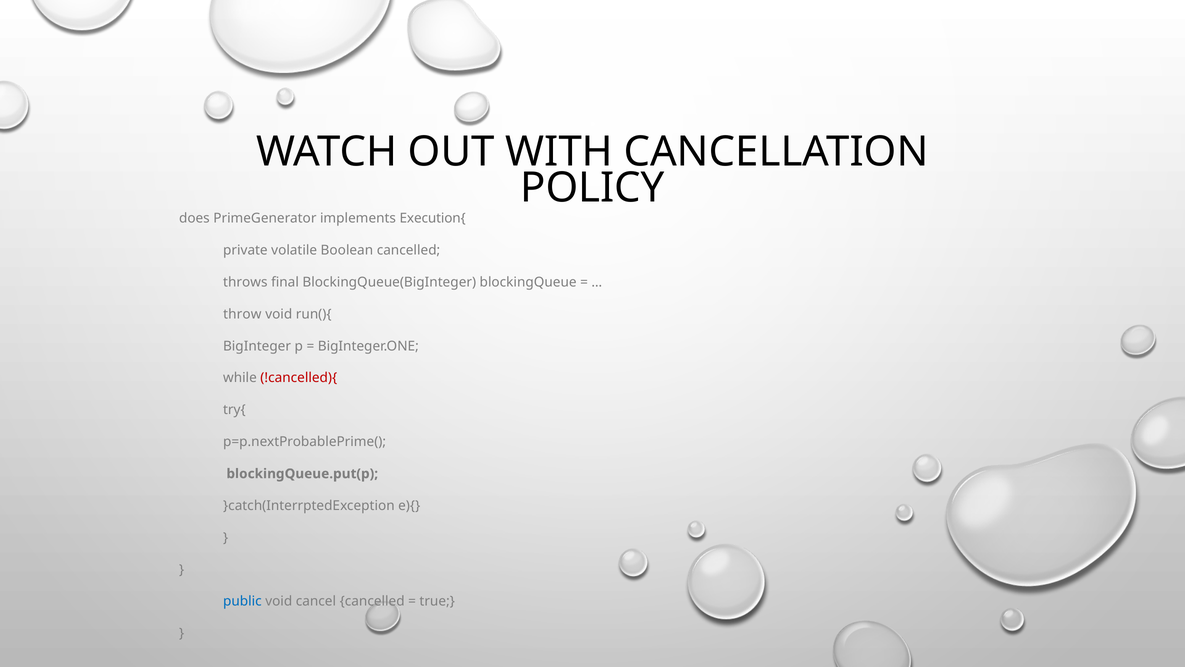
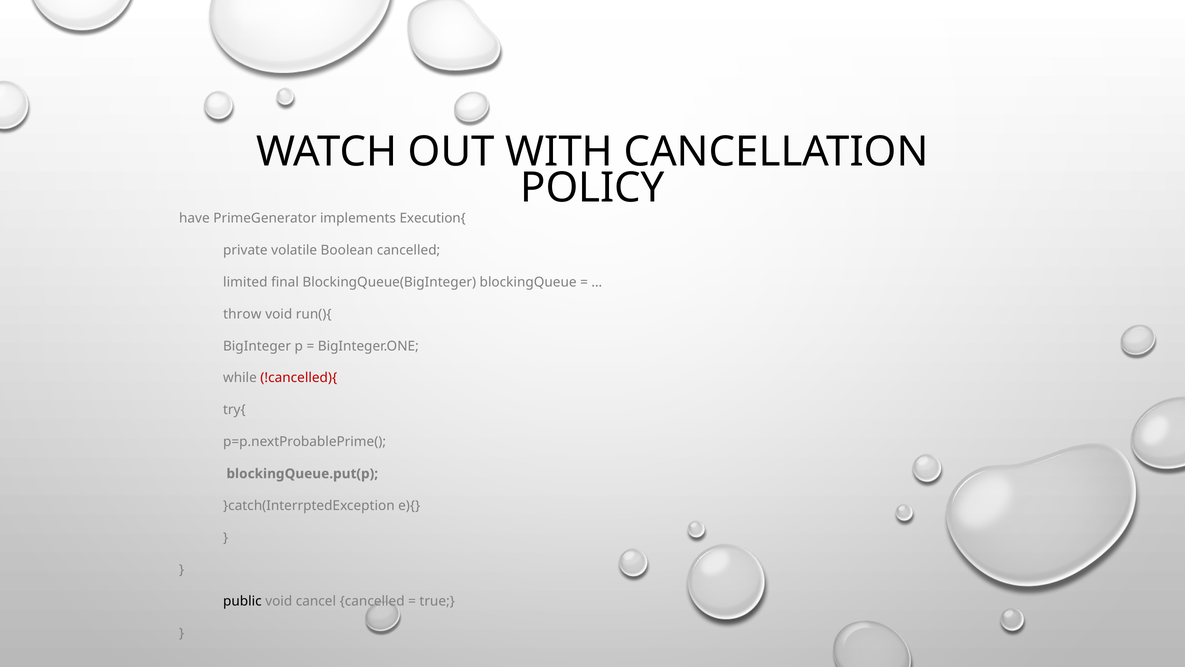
does: does -> have (194, 218)
throws: throws -> limited (245, 282)
public colour: blue -> black (242, 601)
